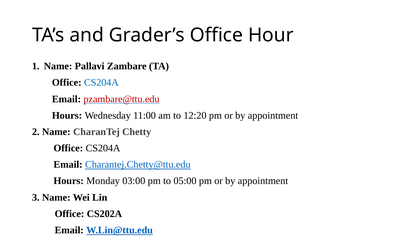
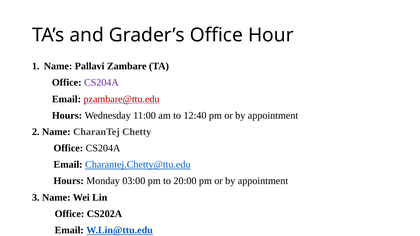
CS204A colour: blue -> purple (101, 83)
12:20: 12:20 -> 12:40 (195, 116)
05:00: 05:00 -> 20:00 (185, 181)
